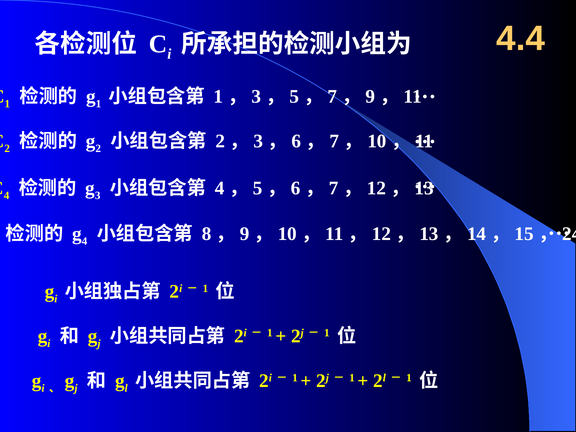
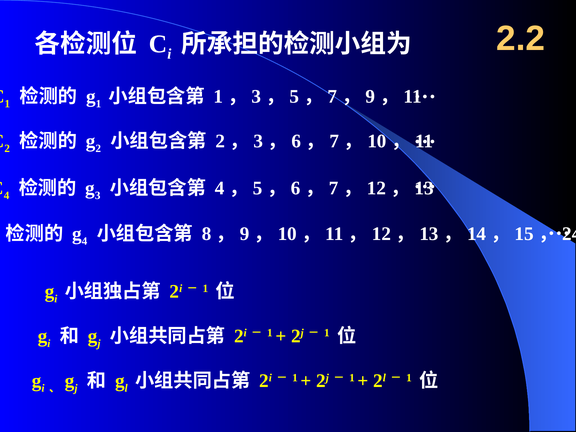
4.4: 4.4 -> 2.2 (521, 38)
